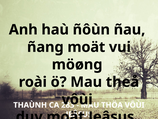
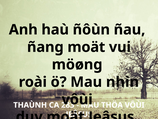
theå: theå -> nhìn (122, 82)
